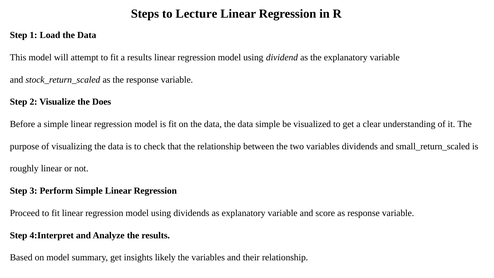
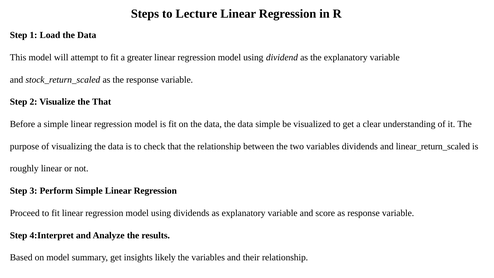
a results: results -> greater (140, 57)
the Does: Does -> That (102, 102)
small_return_scaled: small_return_scaled -> linear_return_scaled (433, 146)
